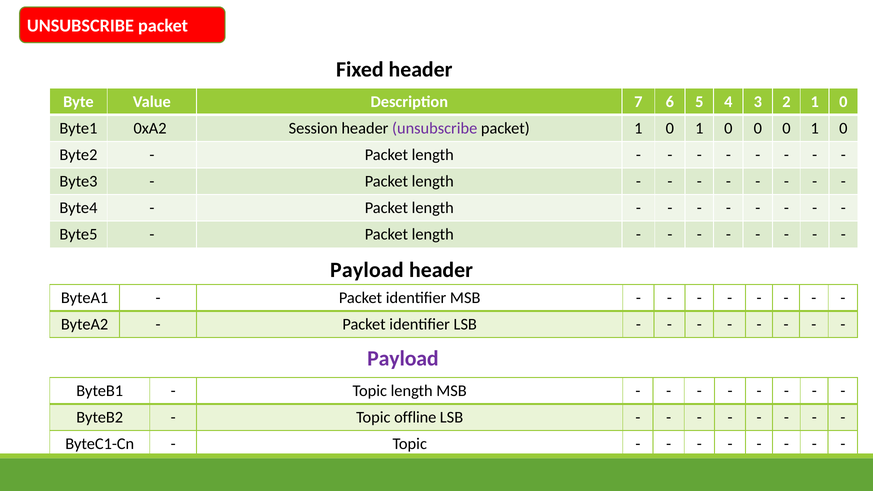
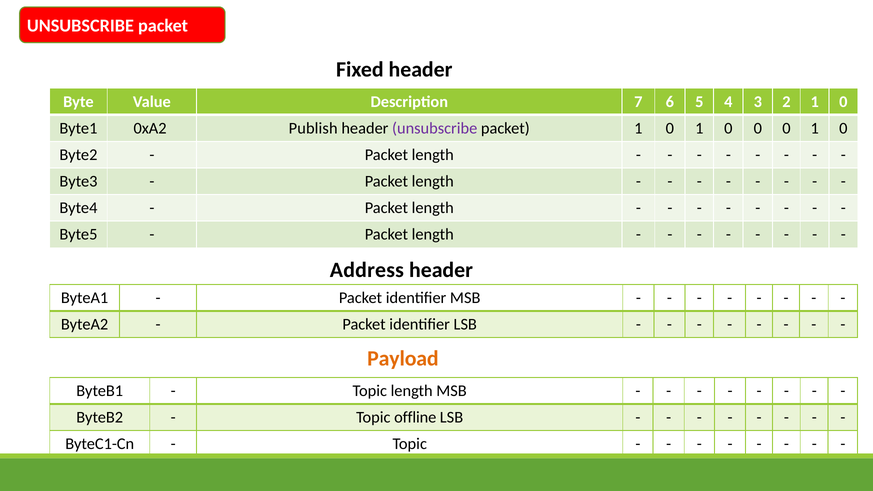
Session: Session -> Publish (313, 128)
Payload: Payload -> Address (367, 270)
Payload colour: purple -> orange (403, 359)
